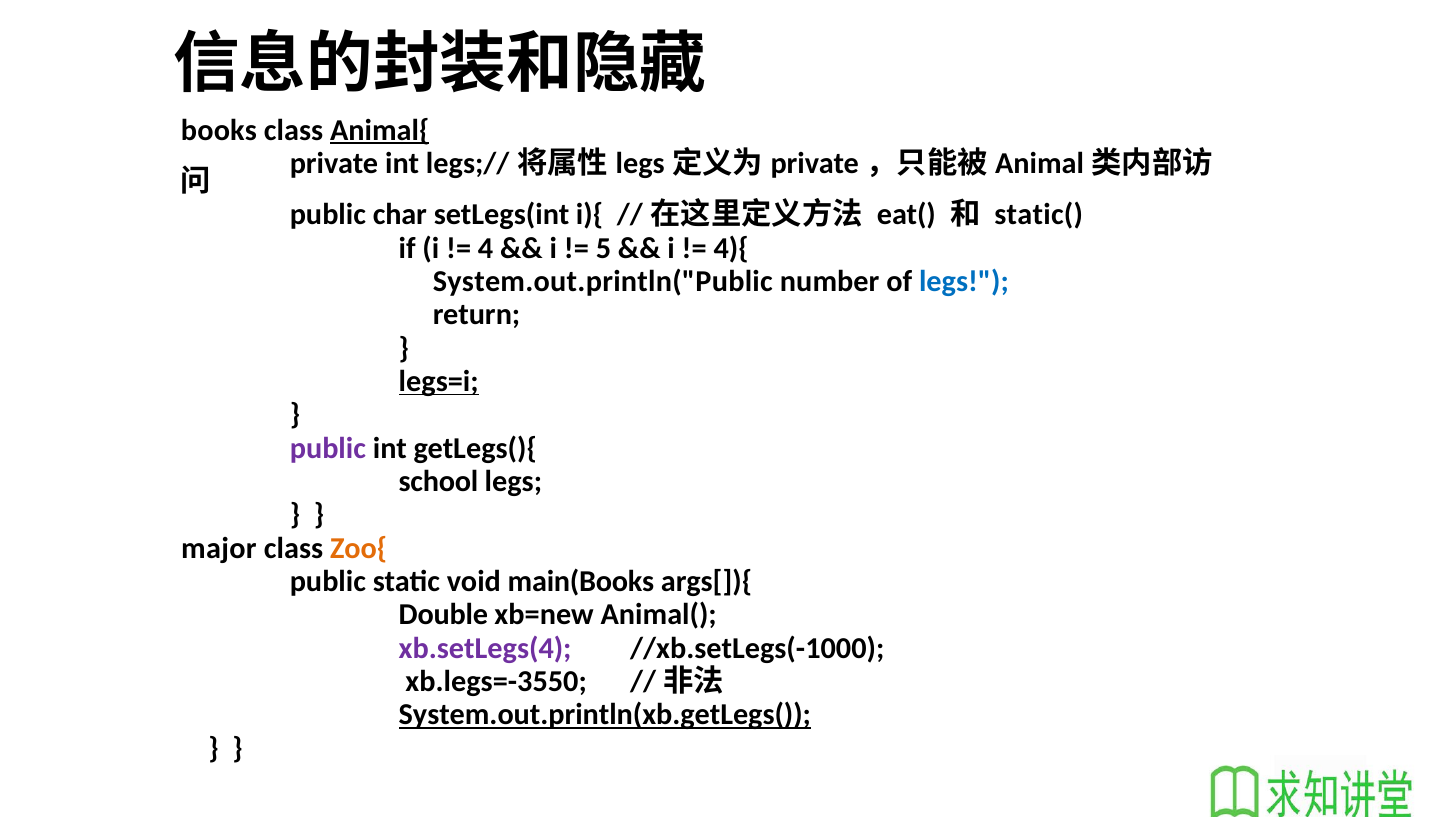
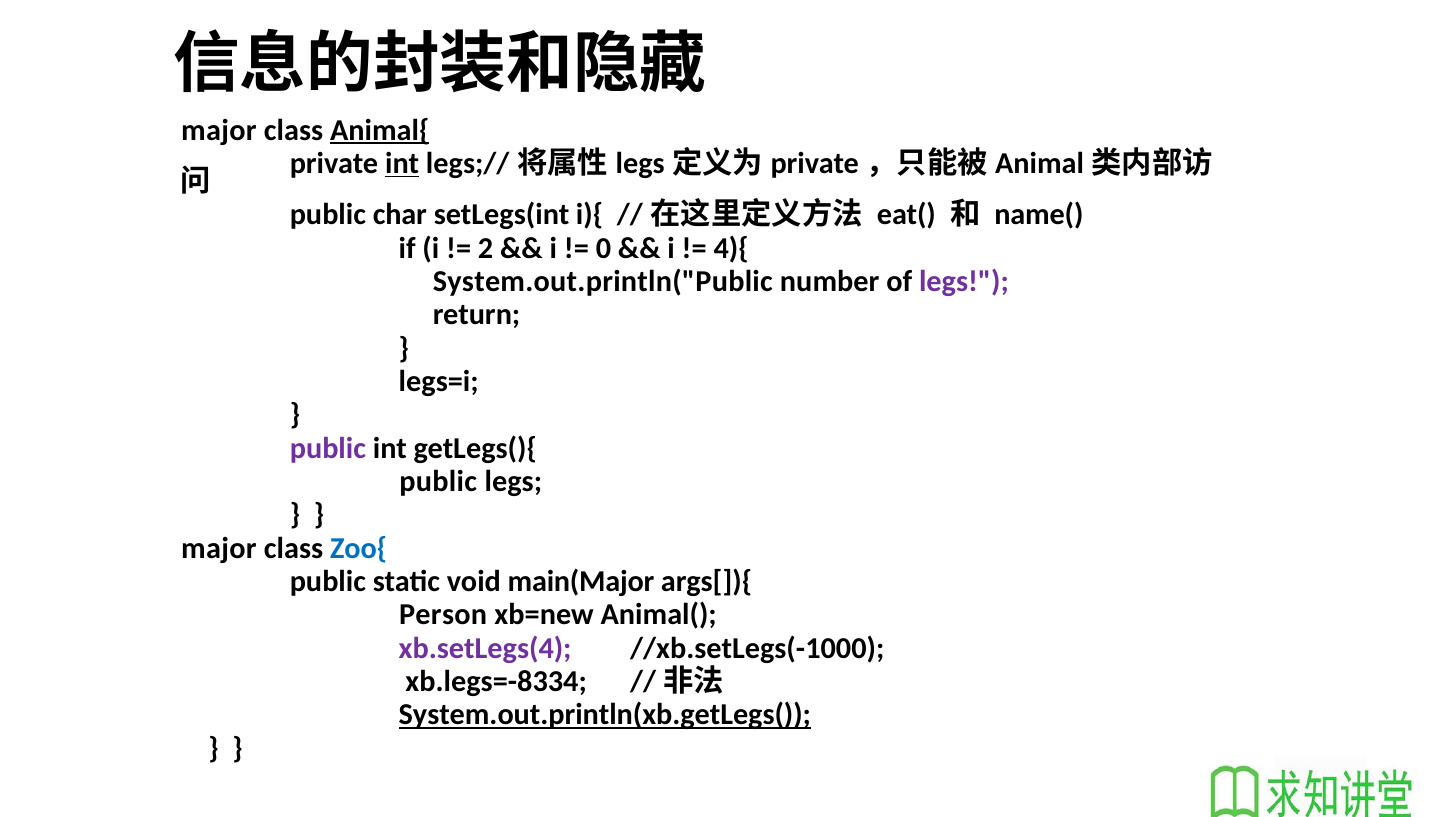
books: books -> major (219, 130)
int underline: none -> present (402, 163)
static(: static( -> name( (1039, 215)
4: 4 -> 2 (486, 248)
5: 5 -> 0 (603, 248)
legs colour: blue -> purple (964, 281)
legs=i underline: present -> none (439, 381)
school: school -> public (438, 481)
Zoo{ colour: orange -> blue (359, 548)
main(Books: main(Books -> main(Major (581, 581)
Double: Double -> Person (443, 615)
xb.legs=-3550: xb.legs=-3550 -> xb.legs=-8334 (496, 681)
